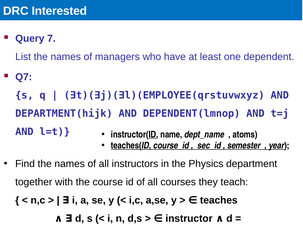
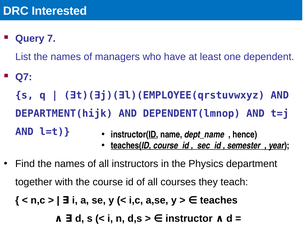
atoms: atoms -> hence (245, 134)
